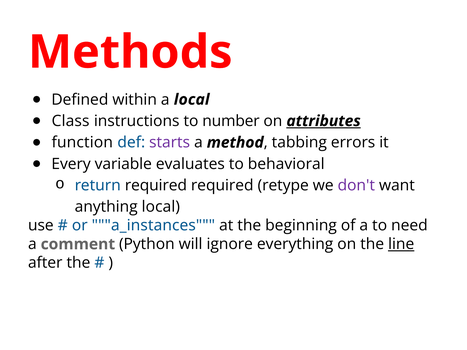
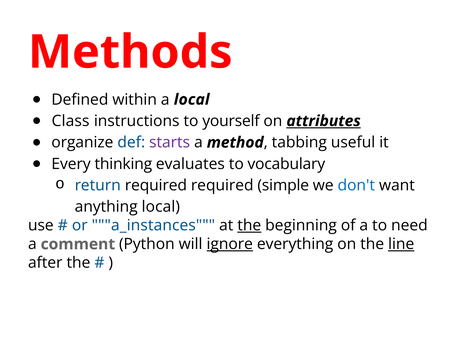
number: number -> yourself (231, 121)
function: function -> organize (82, 143)
errors: errors -> useful (353, 143)
variable: variable -> thinking (123, 164)
behavioral: behavioral -> vocabulary (286, 164)
retype: retype -> simple (283, 186)
don't colour: purple -> blue (356, 186)
the underline: none -> present (249, 226)
ignore underline: none -> present (230, 244)
